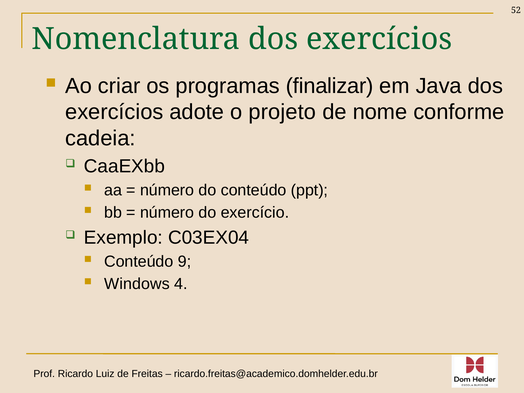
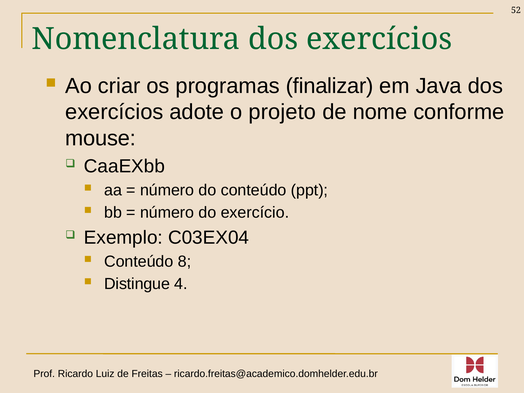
cadeia: cadeia -> mouse (101, 138)
9: 9 -> 8 (184, 261)
Windows: Windows -> Distingue (137, 284)
